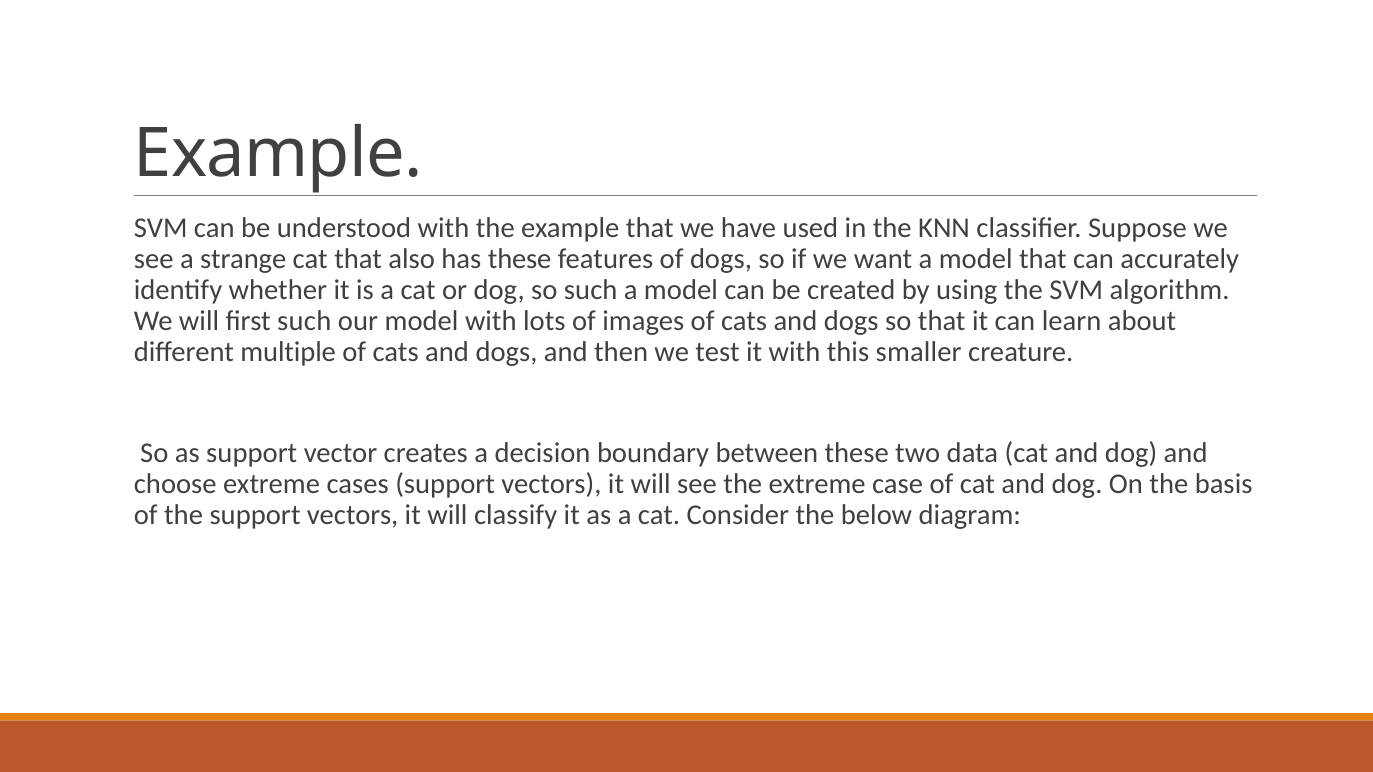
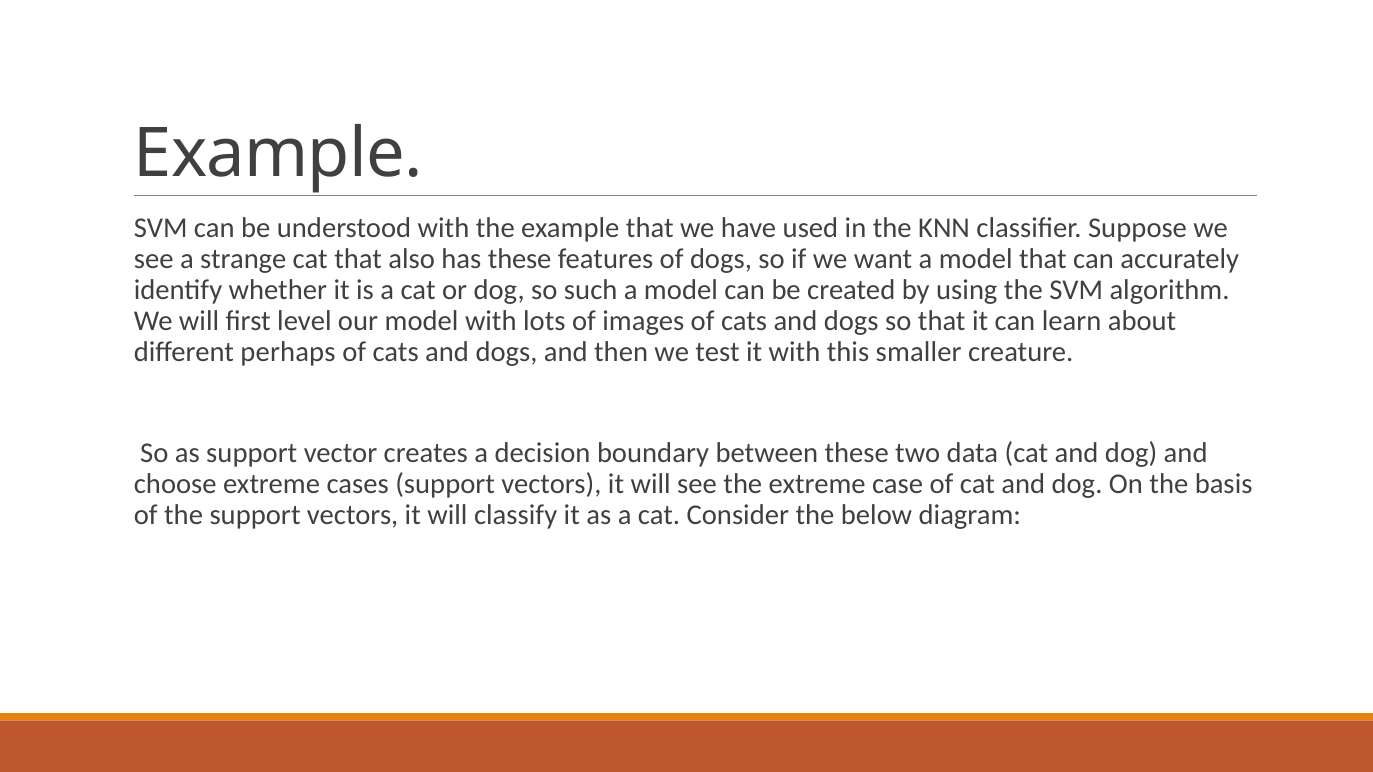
first such: such -> level (304, 321)
multiple: multiple -> perhaps (288, 352)
